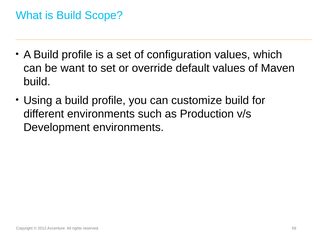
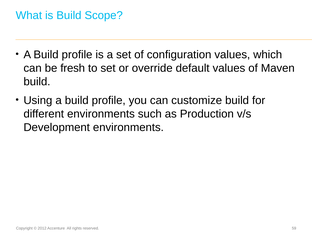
want: want -> fresh (73, 68)
